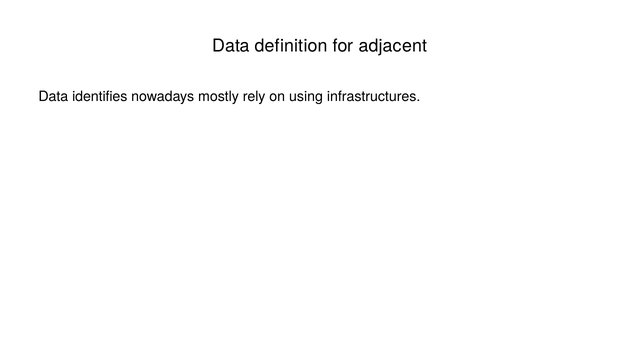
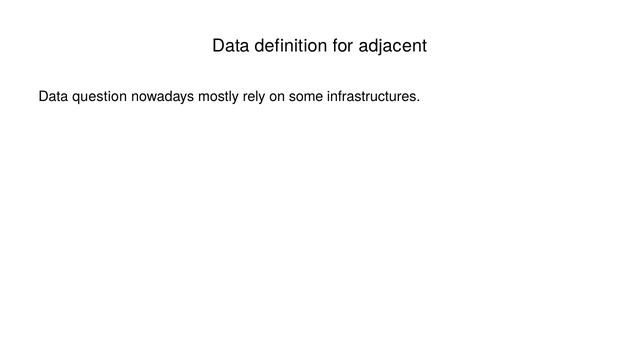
identifies: identifies -> question (100, 97)
using: using -> some (306, 97)
